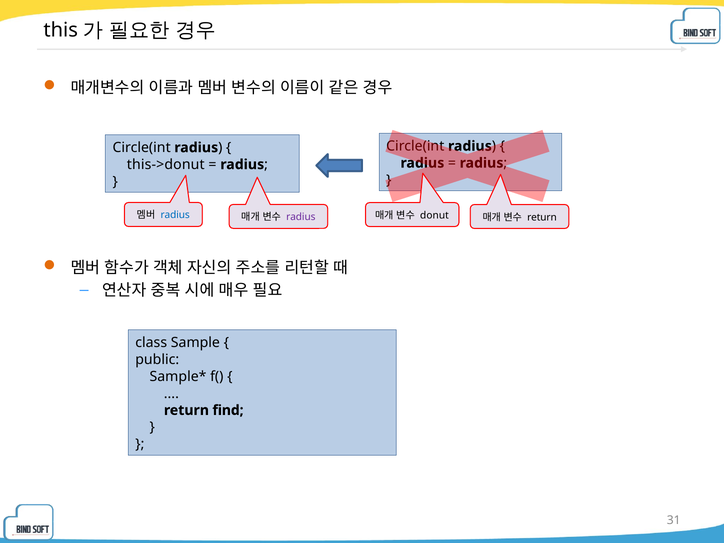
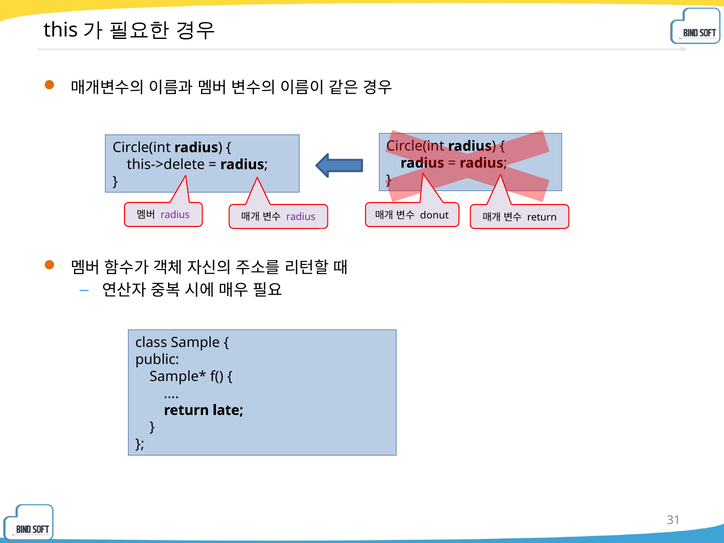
this->donut: this->donut -> this->delete (166, 164)
radius colour: blue -> purple (175, 215)
find: find -> late (228, 410)
